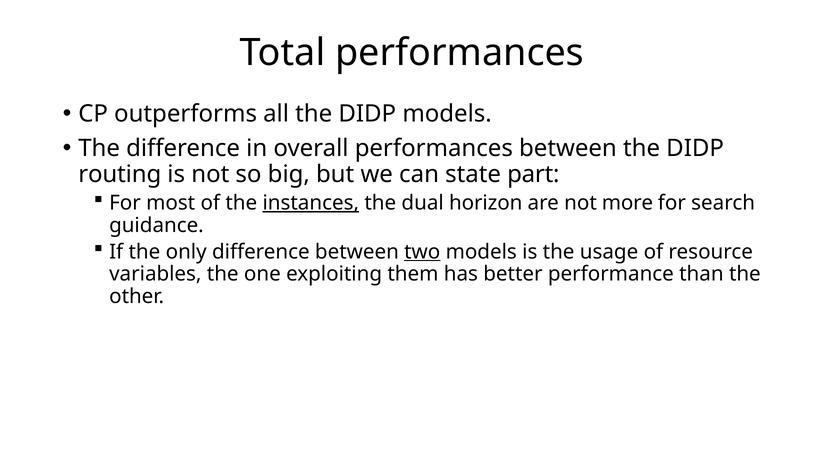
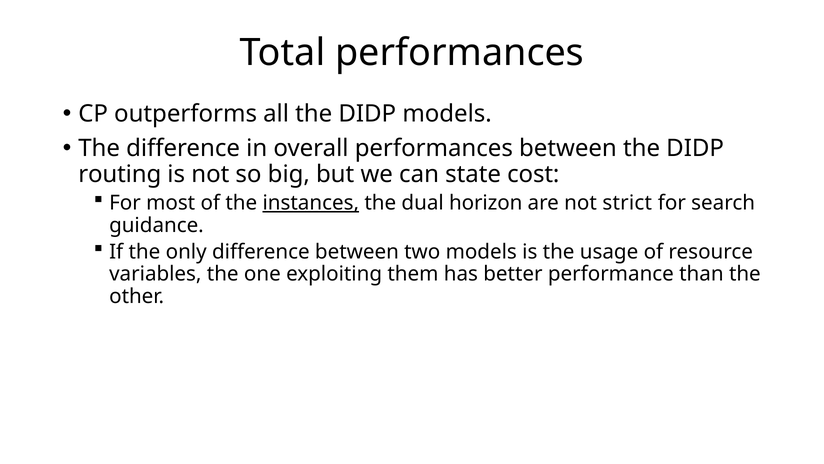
part: part -> cost (533, 174)
more: more -> strict (627, 203)
two underline: present -> none (422, 251)
